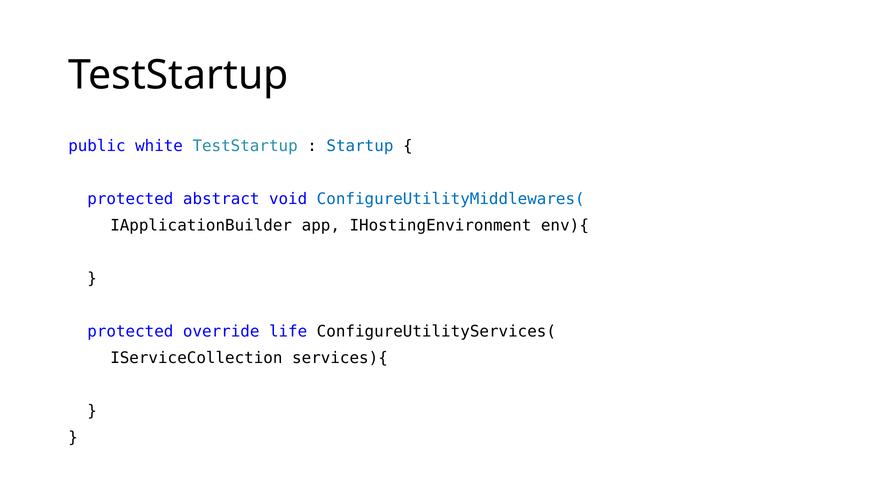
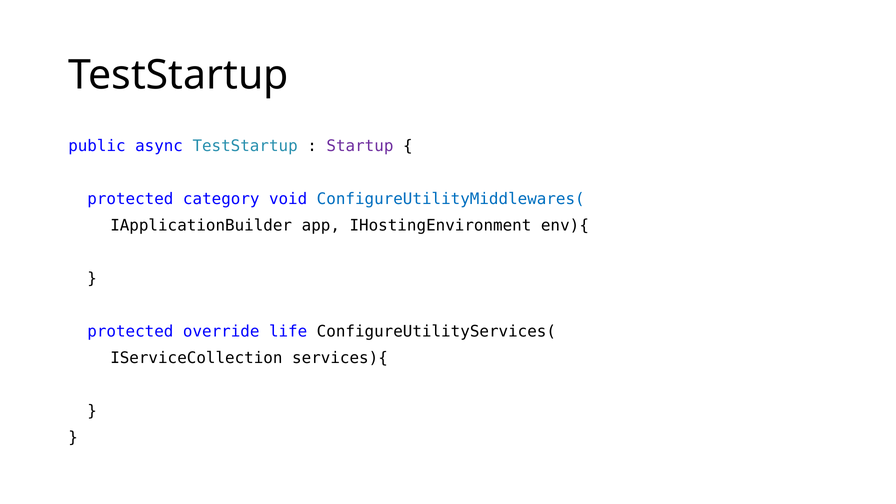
white: white -> async (159, 146)
Startup colour: blue -> purple (360, 146)
abstract: abstract -> category (221, 199)
